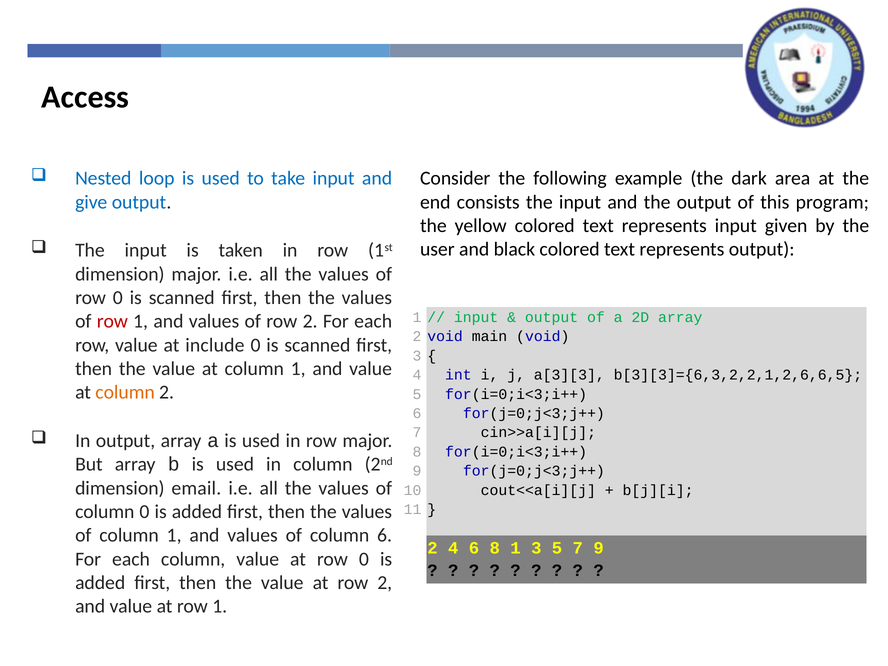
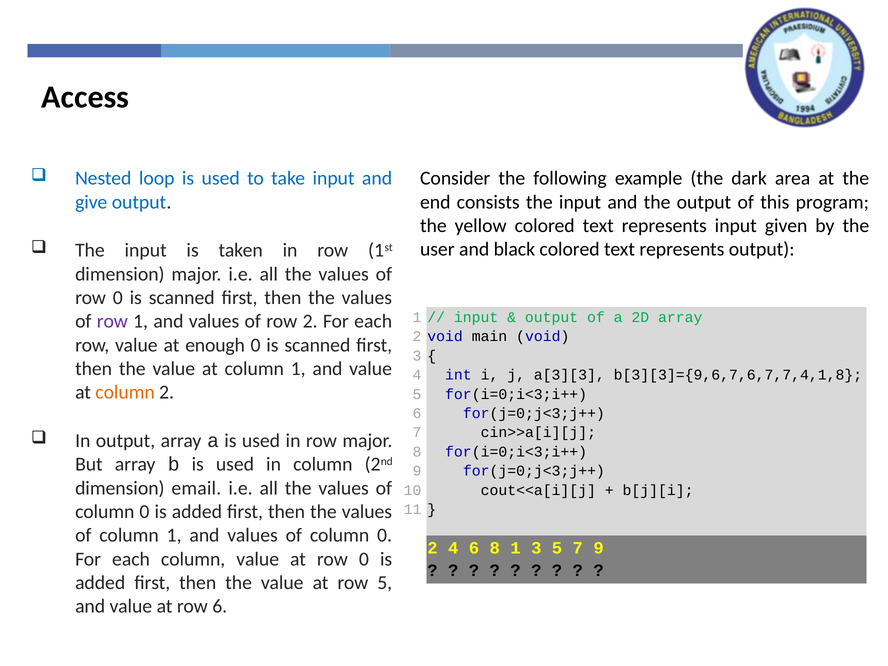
row colour: red -> purple (112, 321)
include: include -> enough (215, 345)
b[3][3]={6,3,2,2,1,2,6,6,5: b[3][3]={6,3,2,2,1,2,6,6,5 -> b[3][3]={9,6,7,6,7,7,4,1,8 (738, 375)
6: 6 -> 0 (385, 535)
at row 2: 2 -> 5 (385, 583)
at row 1: 1 -> 6 (220, 606)
